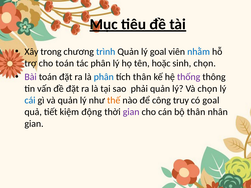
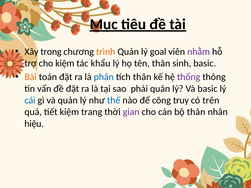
trình colour: blue -> orange (106, 52)
nhằm colour: blue -> purple (199, 52)
cho toán: toán -> kiệm (65, 63)
tác phân: phân -> khẩu (101, 63)
tên hoặc: hoặc -> thân (161, 63)
sinh chọn: chọn -> basic (205, 63)
Bài colour: purple -> orange (31, 77)
Và chọn: chọn -> basic (207, 89)
thế colour: orange -> blue (114, 100)
có goal: goal -> trên (211, 100)
động: động -> trang (92, 112)
gian: gian -> hiệu (34, 124)
